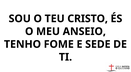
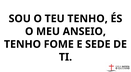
TEU CRISTO: CRISTO -> TENHO (88, 18)
